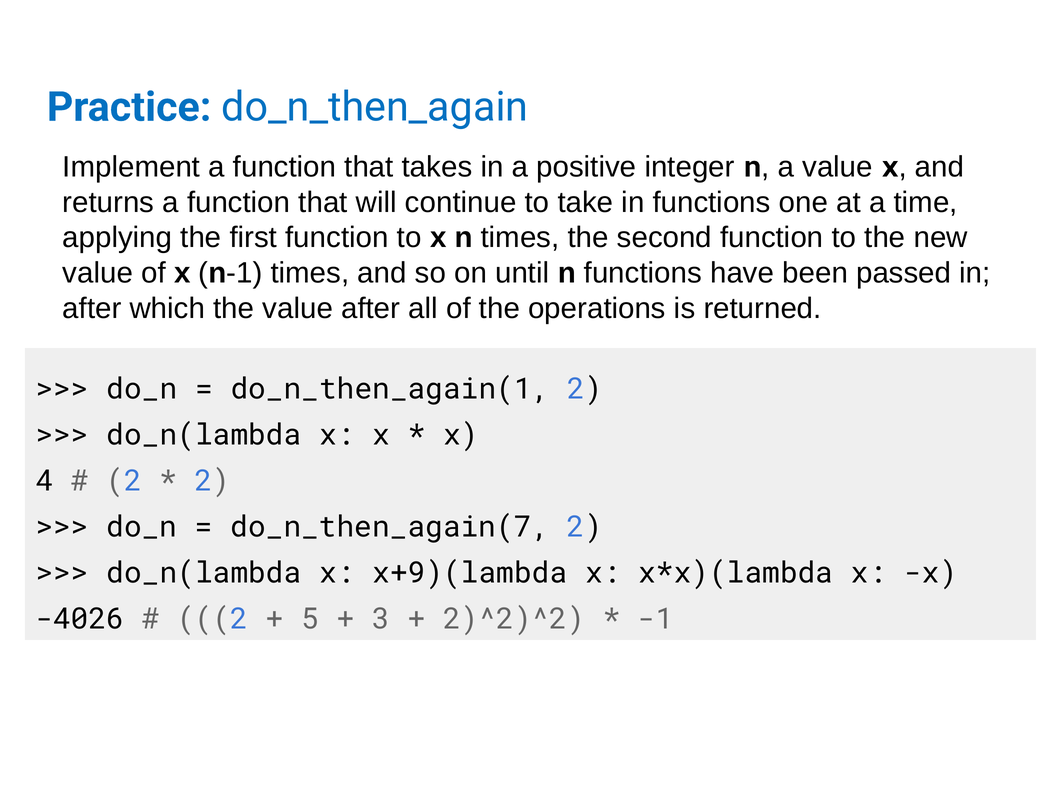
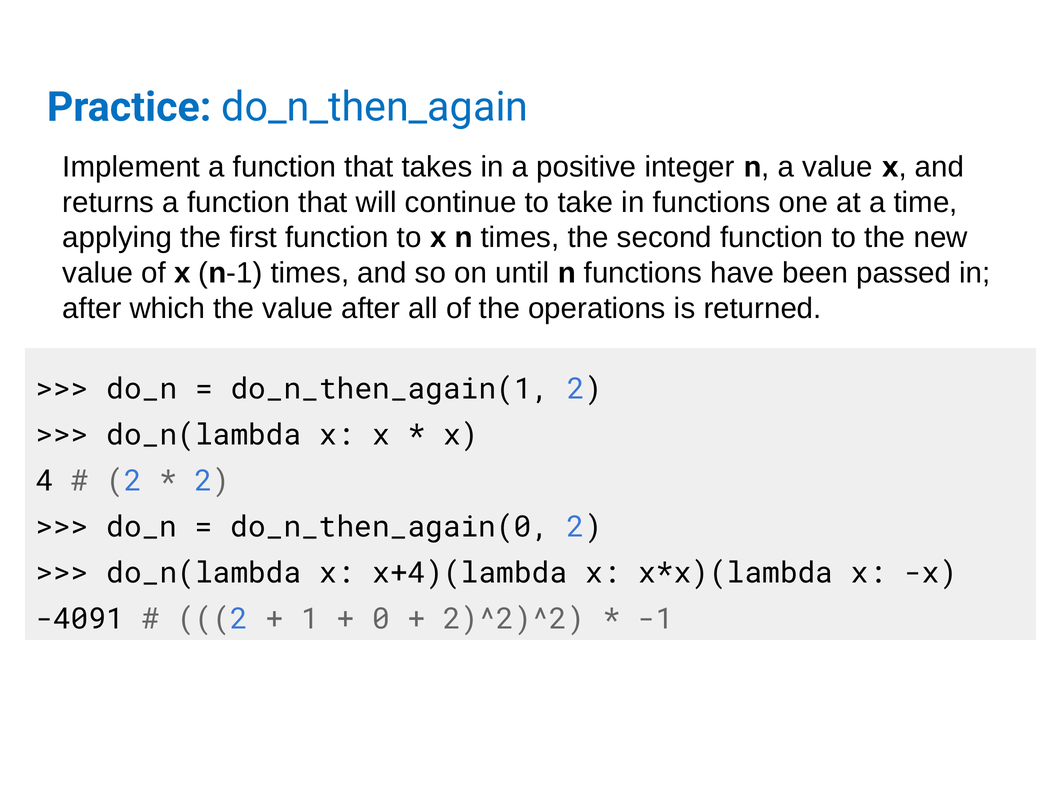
do_n_then_again(7: do_n_then_again(7 -> do_n_then_again(0 (390, 527)
x+9)(lambda: x+9)(lambda -> x+4)(lambda (470, 573)
-4026: -4026 -> -4091 (80, 619)
5: 5 -> 1 (310, 619)
3: 3 -> 0 (381, 619)
